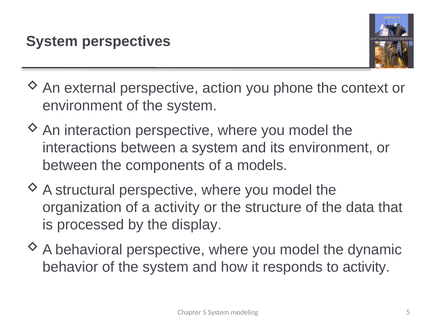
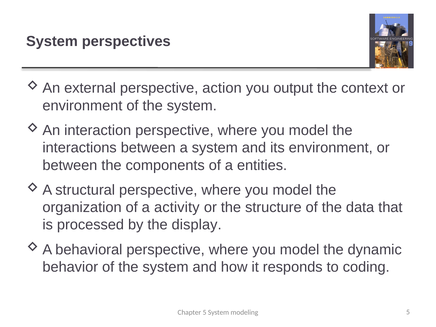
phone: phone -> output (293, 88)
models: models -> entities (262, 165)
to activity: activity -> coding (366, 267)
